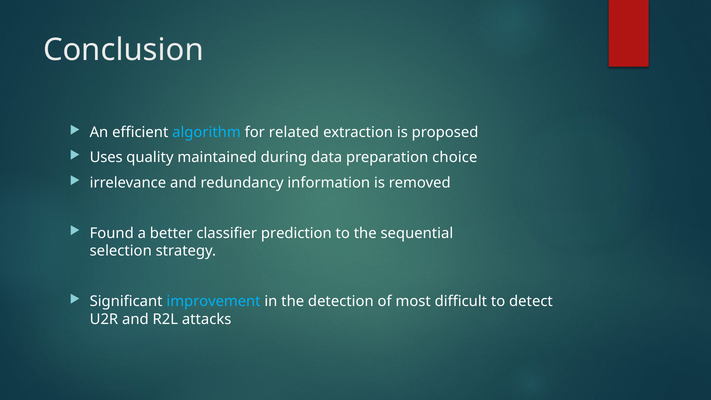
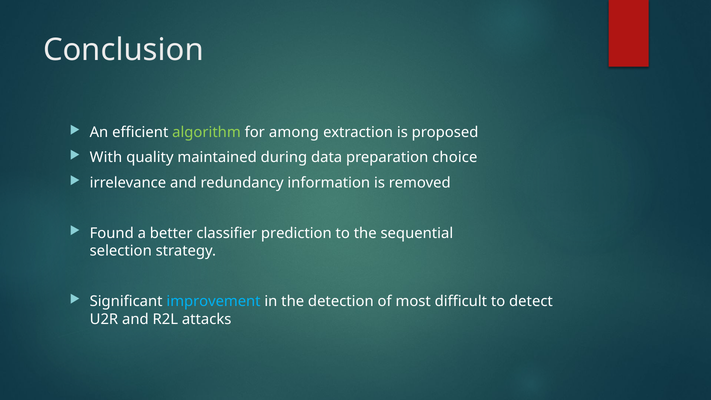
algorithm colour: light blue -> light green (206, 132)
related: related -> among (294, 132)
Uses: Uses -> With (106, 158)
